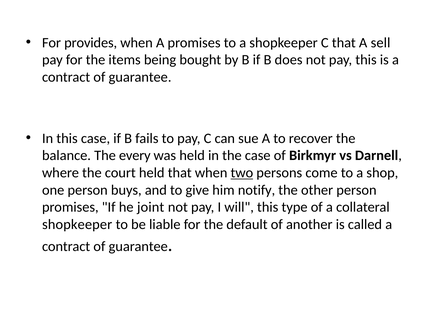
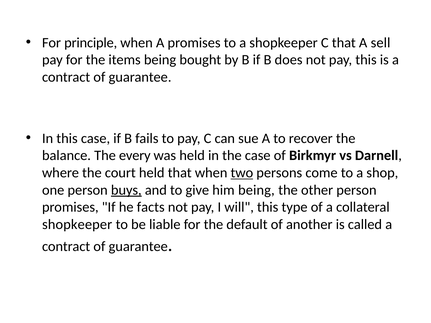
provides: provides -> principle (91, 43)
buys underline: none -> present (126, 190)
him notify: notify -> being (256, 190)
joint: joint -> facts (151, 207)
